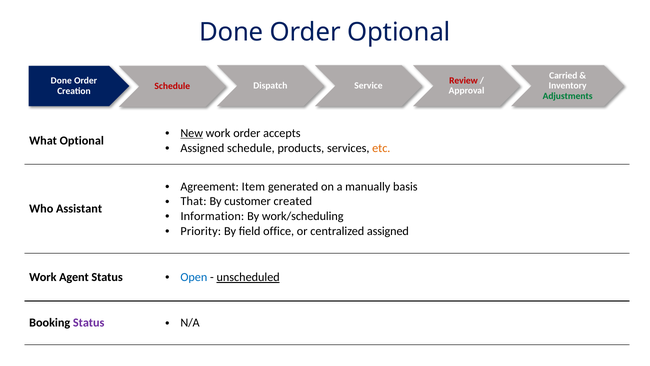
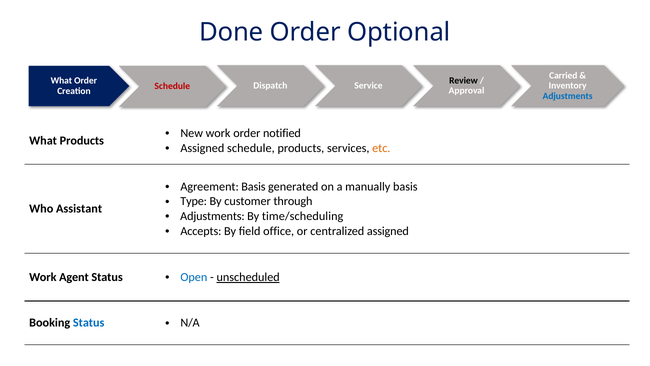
Review colour: red -> black (463, 80)
Done: Done -> What (61, 81)
Adjustments colour: green -> blue (568, 96)
New underline: present -> none (192, 133)
accepts: accepts -> notified (282, 133)
What Optional: Optional -> Products (82, 140)
Agreement Item: Item -> Basis (253, 186)
That: That -> Type (194, 201)
created: created -> through (293, 201)
Information: Information -> Adjustments (212, 216)
work/scheduling: work/scheduling -> time/scheduling (303, 216)
Priority: Priority -> Accepts (201, 231)
Status colour: purple -> blue (89, 323)
